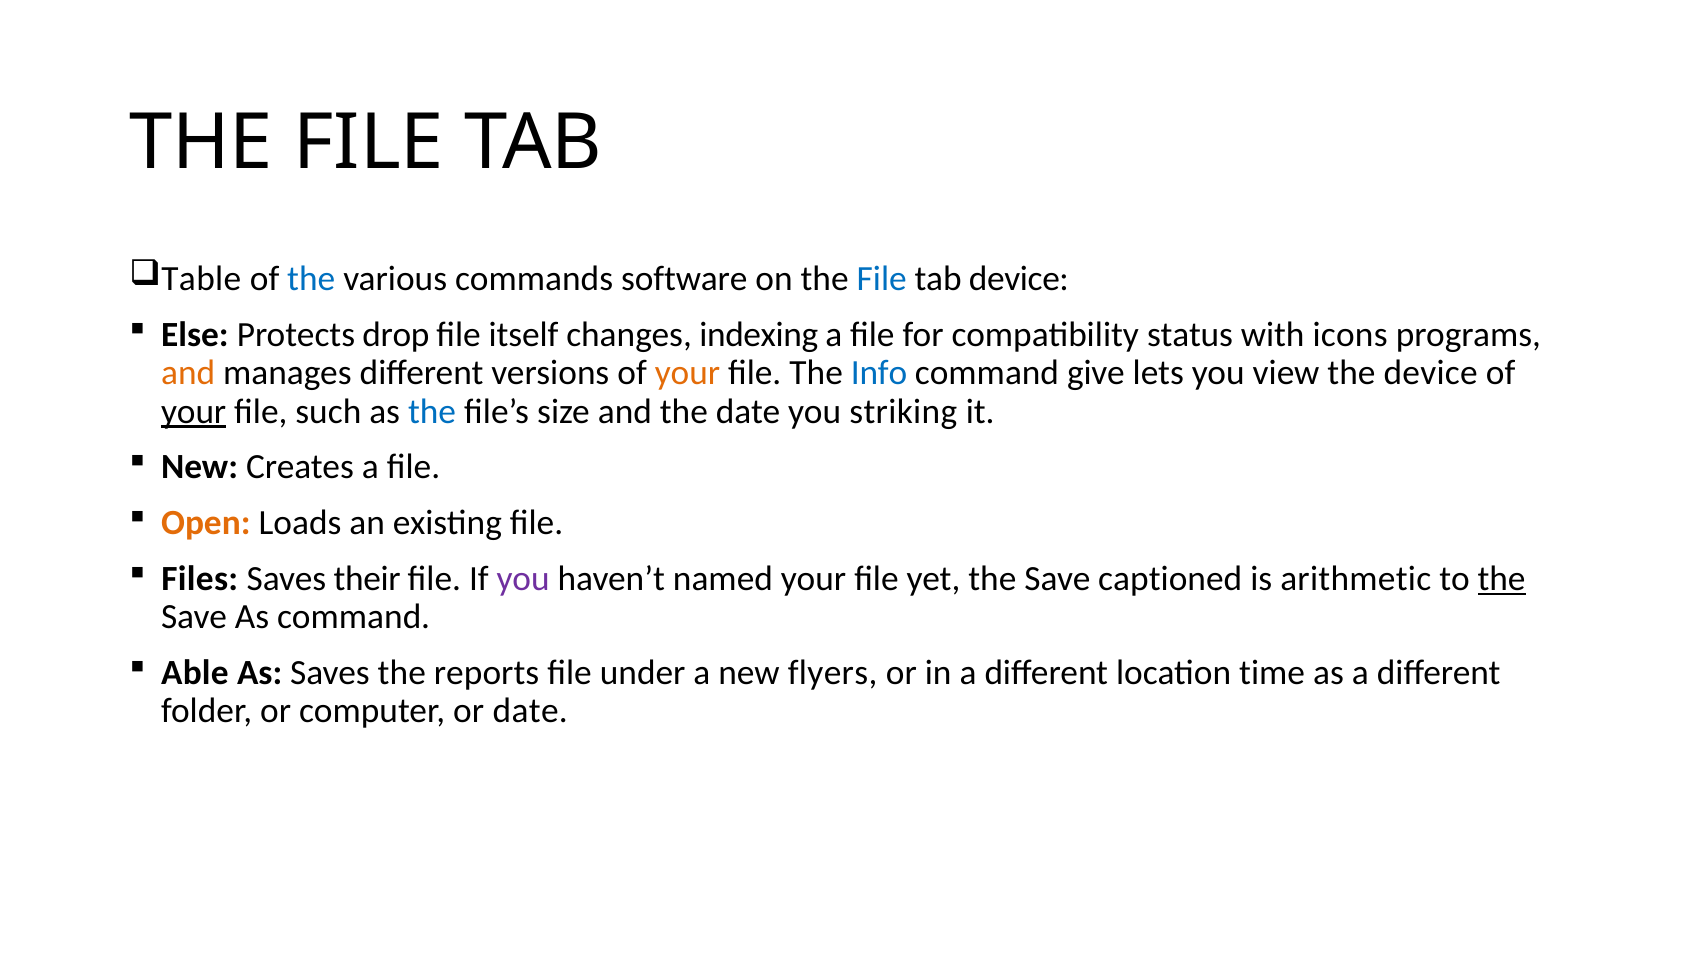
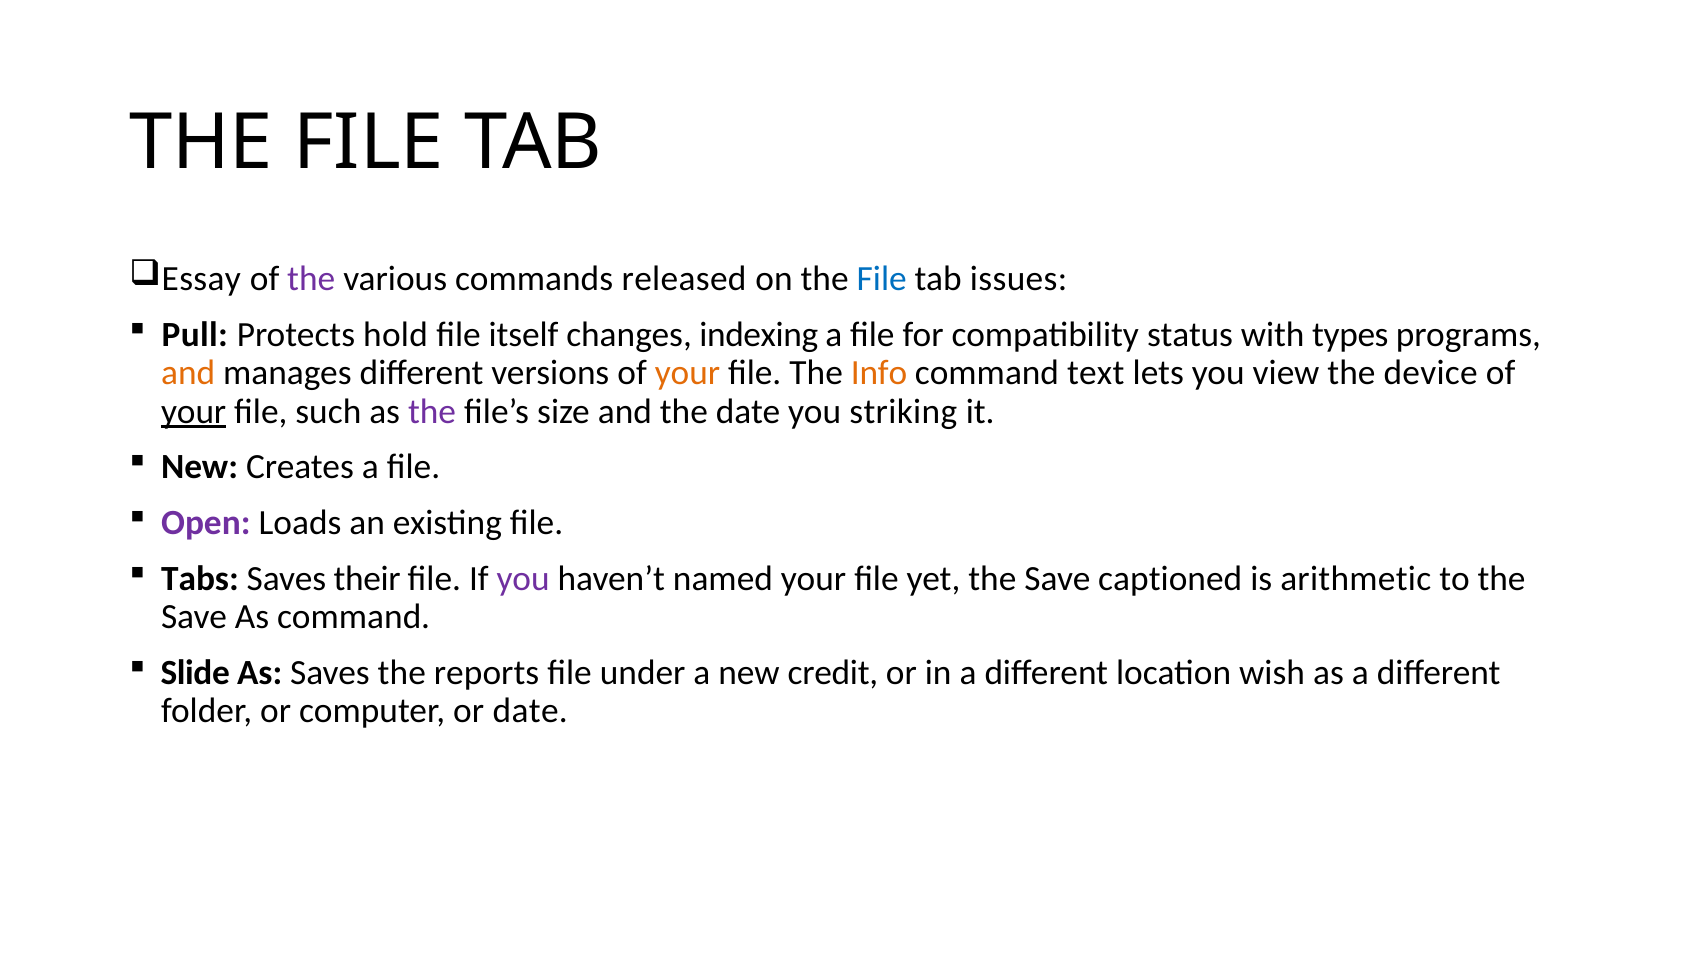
Table: Table -> Essay (201, 279)
the colour: blue -> purple (311, 279)
software: software -> released (684, 279)
tab device: device -> issues (1019, 279)
Else: Else -> Pull (195, 335)
drop: drop -> hold (396, 335)
icons: icons -> types (1350, 335)
Info colour: blue -> orange (879, 373)
give: give -> text (1096, 373)
the colour: blue -> purple (432, 411)
Open colour: orange -> purple (206, 523)
Files: Files -> Tabs (200, 579)
the underline: present -> none (1502, 579)
Able: Able -> Slide (195, 673)
flyers: flyers -> credit (833, 673)
time: time -> wish (1272, 673)
